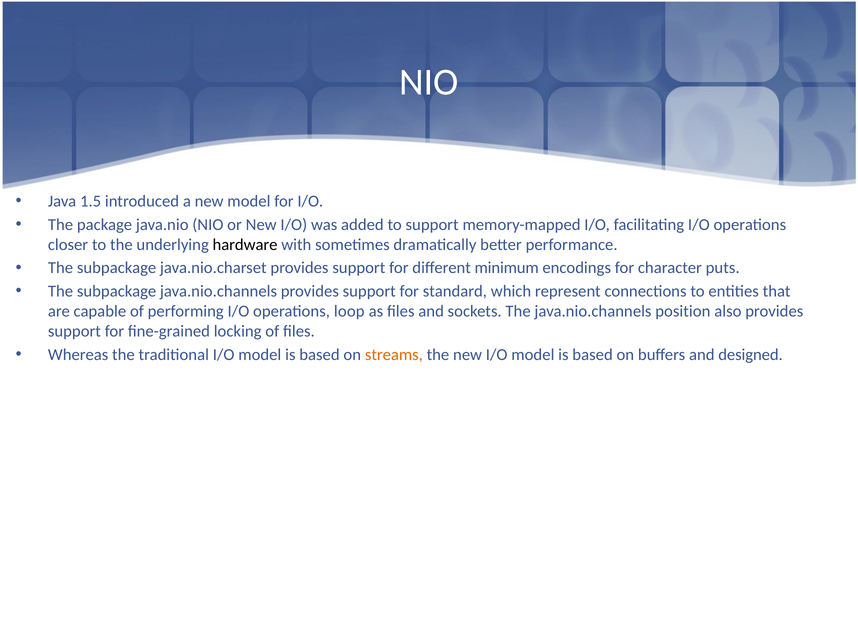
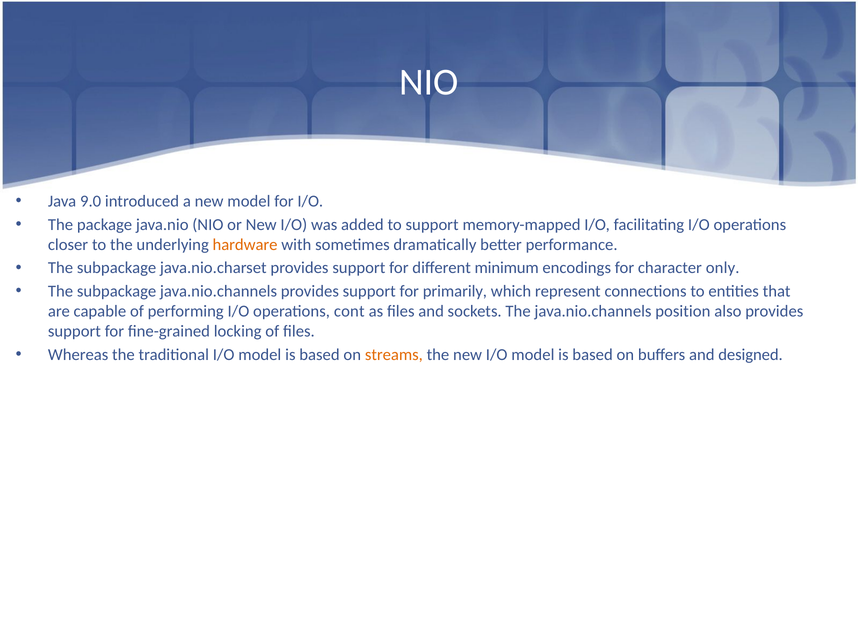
1.5: 1.5 -> 9.0 (91, 201)
hardware colour: black -> orange (245, 245)
puts: puts -> only (723, 268)
standard: standard -> primarily (455, 292)
loop: loop -> cont (349, 312)
